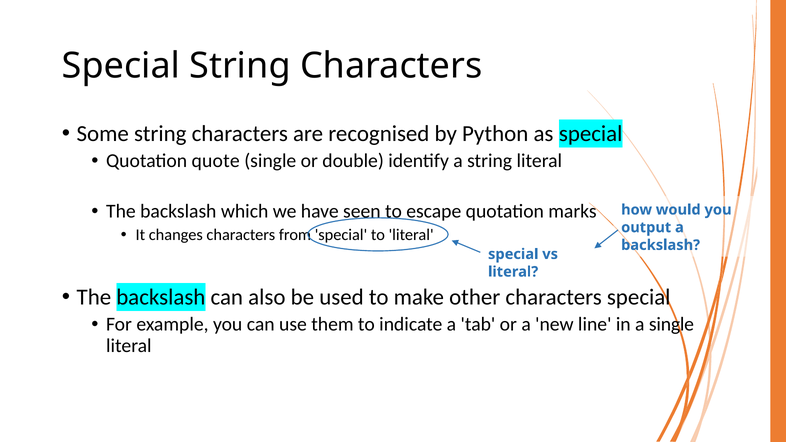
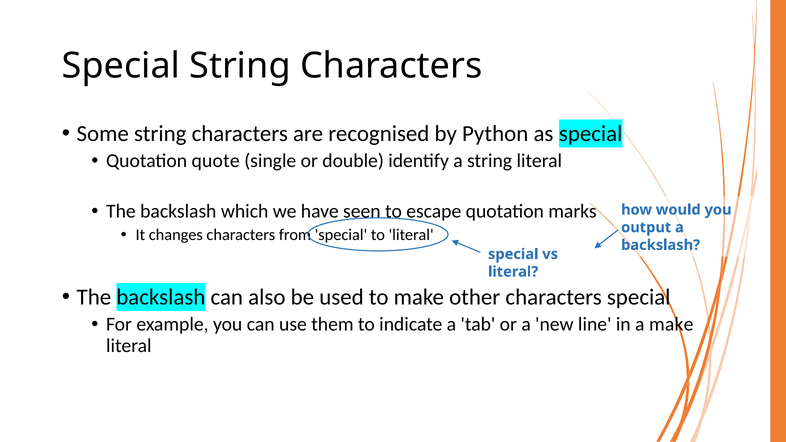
a single: single -> make (671, 325)
